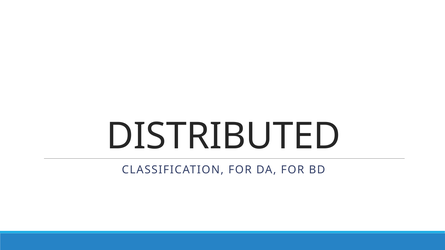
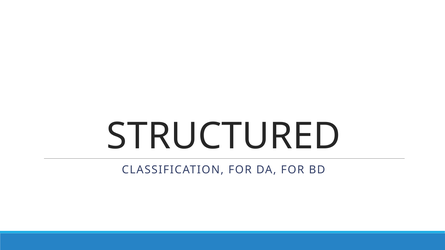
DISTRIBUTED: DISTRIBUTED -> STRUCTURED (224, 136)
